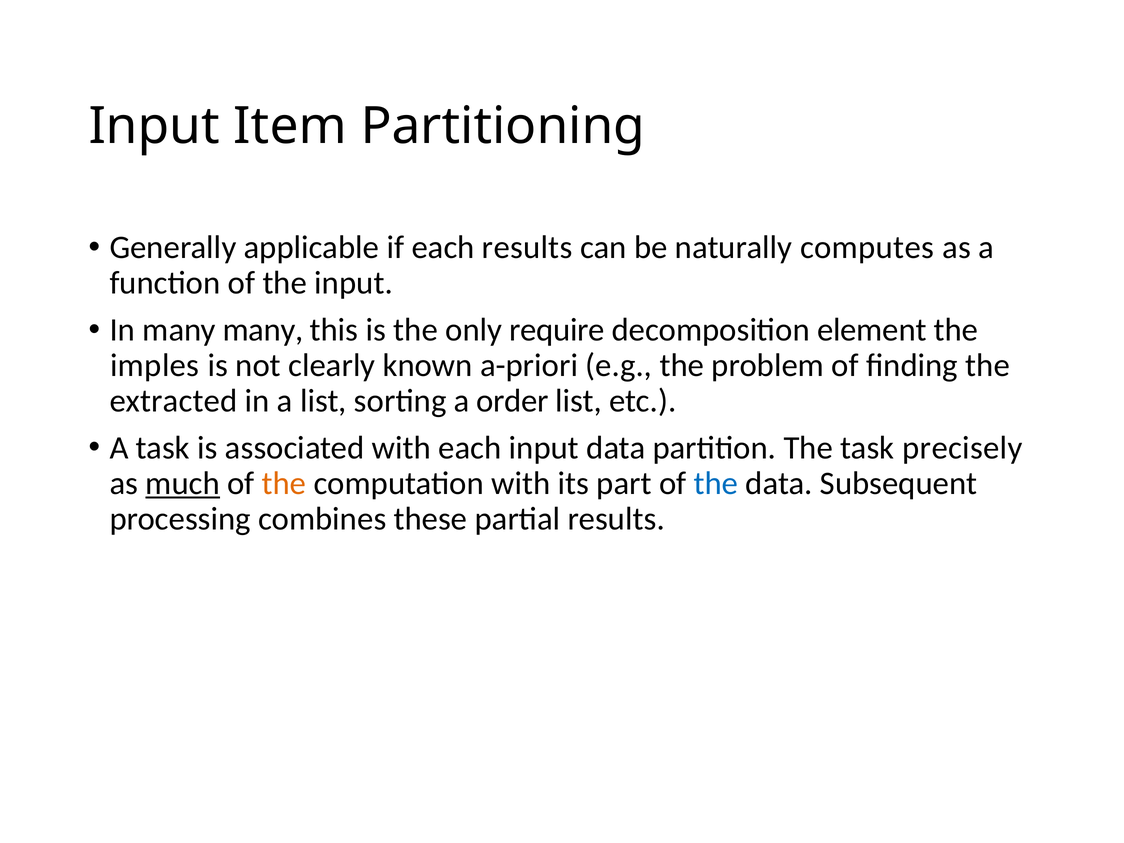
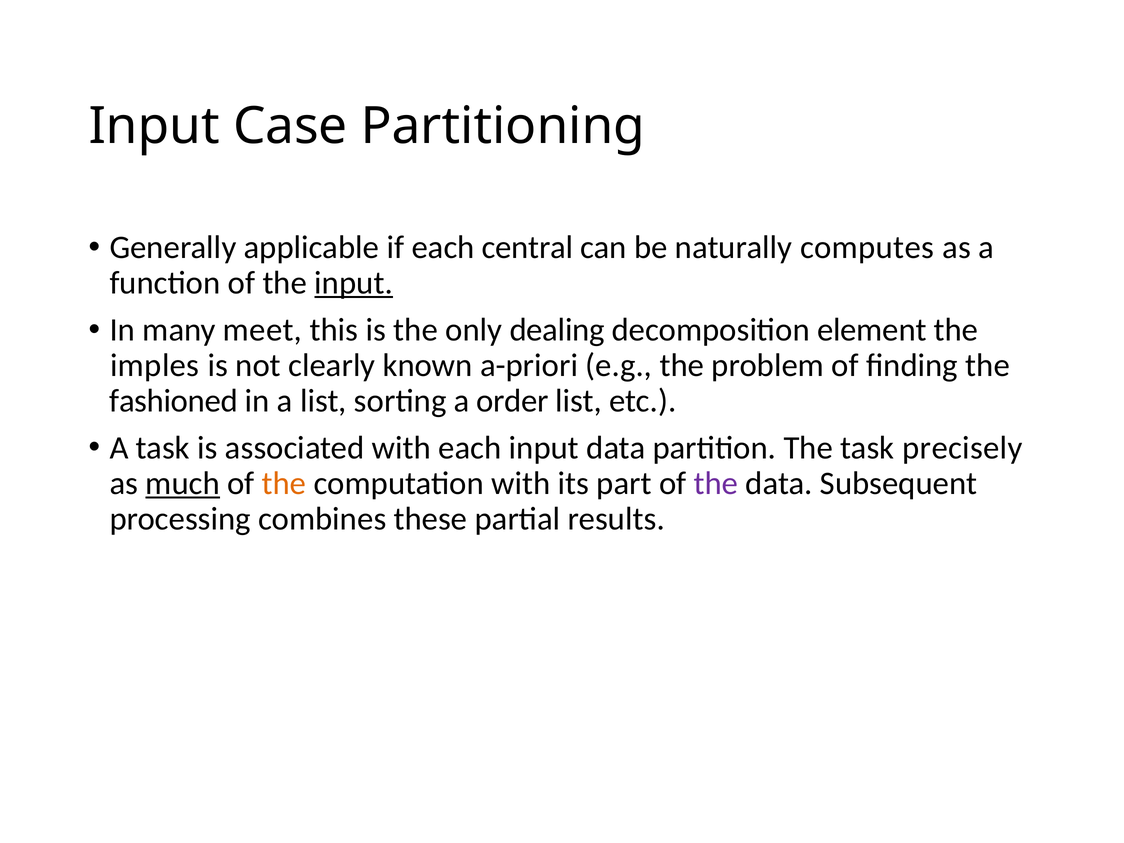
Item: Item -> Case (290, 126)
each results: results -> central (527, 248)
input underline: none -> present (354, 283)
many many: many -> meet (263, 330)
require: require -> dealing (557, 330)
extracted: extracted -> fashioned (174, 401)
the colour: blue -> purple (716, 483)
